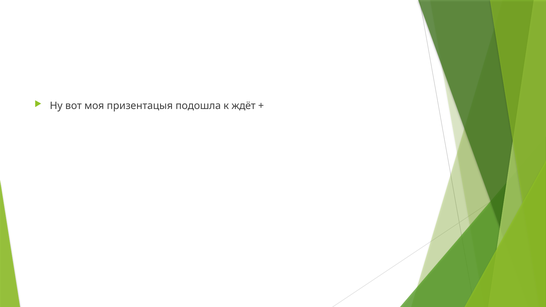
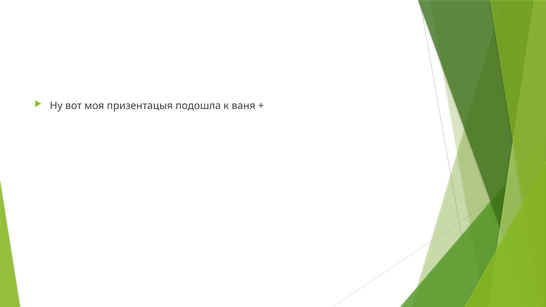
ждёт: ждёт -> ваня (244, 106)
